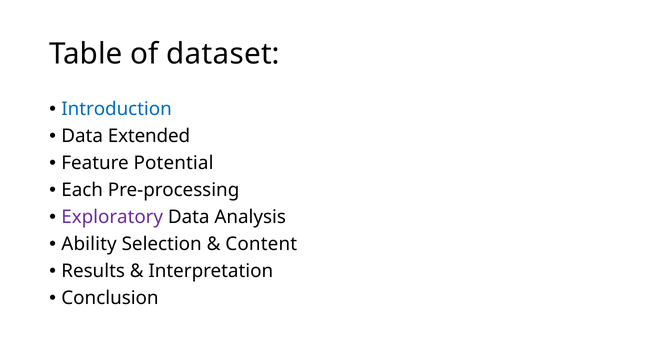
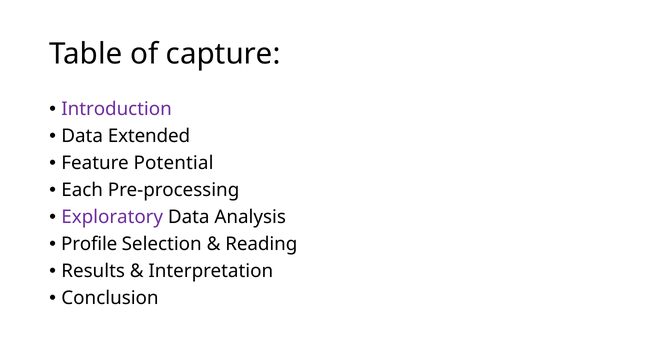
dataset: dataset -> capture (223, 54)
Introduction colour: blue -> purple (117, 109)
Ability: Ability -> Profile (89, 244)
Content: Content -> Reading (261, 244)
